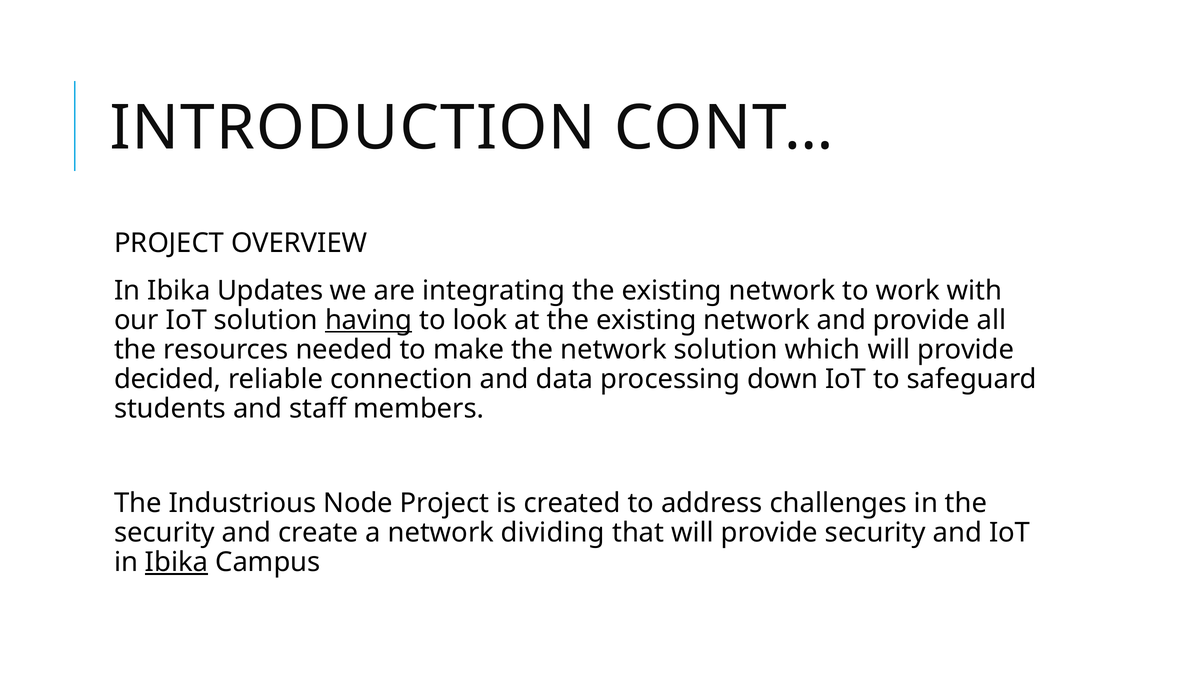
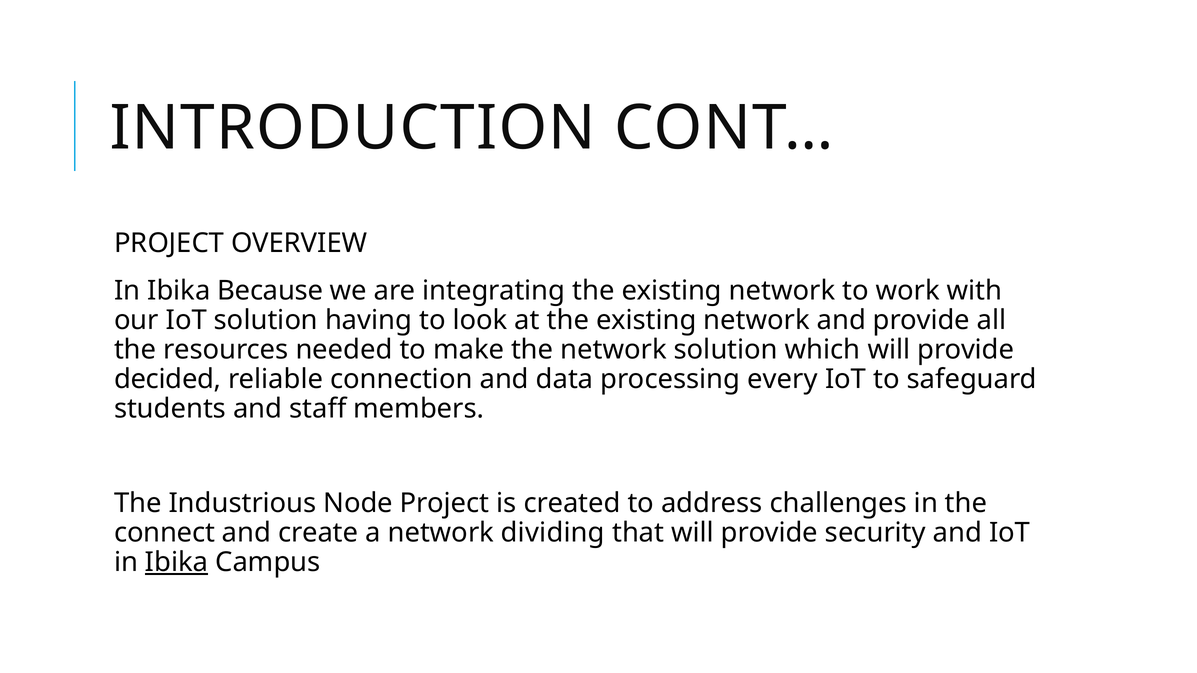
Updates: Updates -> Because (270, 291)
having underline: present -> none (369, 320)
down: down -> every (782, 379)
security: security -> connect (165, 533)
